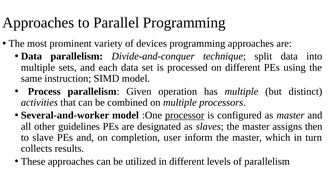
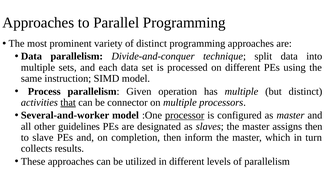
of devices: devices -> distinct (152, 43)
that underline: none -> present (68, 102)
combined: combined -> connector (127, 102)
completion user: user -> then (172, 137)
